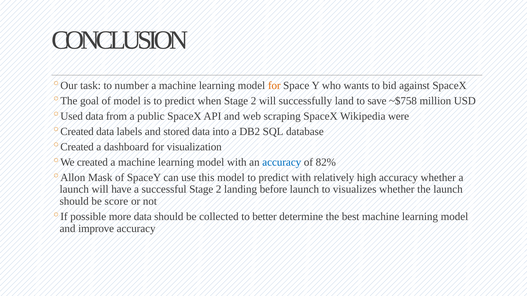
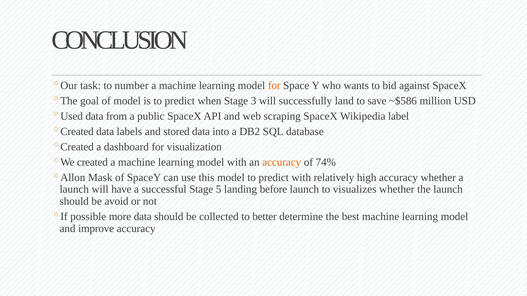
when Stage 2: 2 -> 3 (254, 101)
~$758: ~$758 -> ~$586 (403, 101)
were: were -> label (399, 116)
accuracy colour: blue -> orange (282, 162)
82%: 82% -> 74% (326, 162)
successful Stage 2: 2 -> 5 (219, 190)
score: score -> avoid (116, 201)
